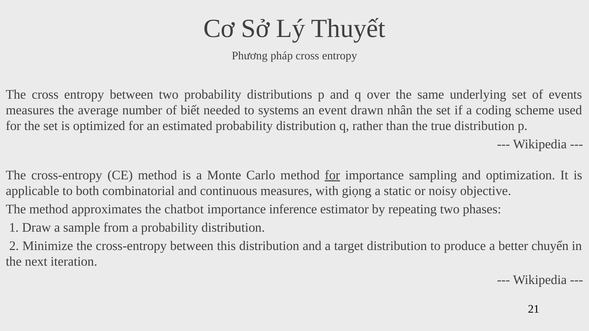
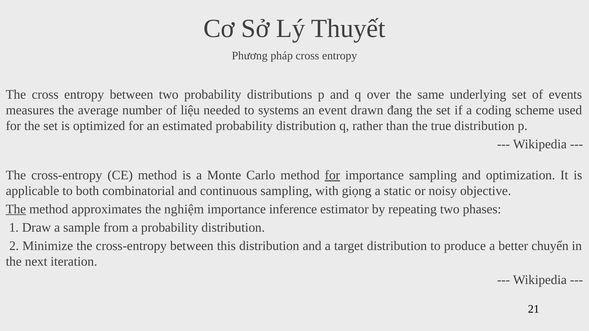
biết: biết -> liệu (190, 110)
nhân: nhân -> đang (400, 110)
continuous measures: measures -> sampling (286, 191)
The underline: none -> present (16, 209)
chatbot: chatbot -> nghiệm (184, 209)
